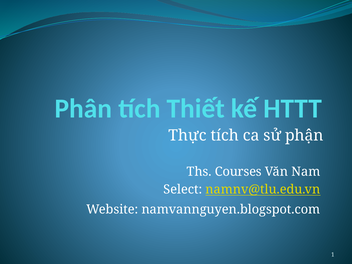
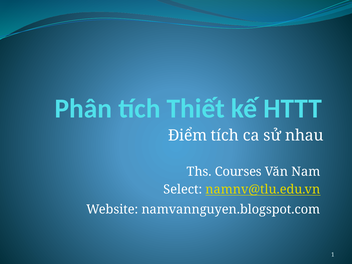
Thực: Thực -> Điểm (188, 135)
phận: phận -> nhau (304, 135)
